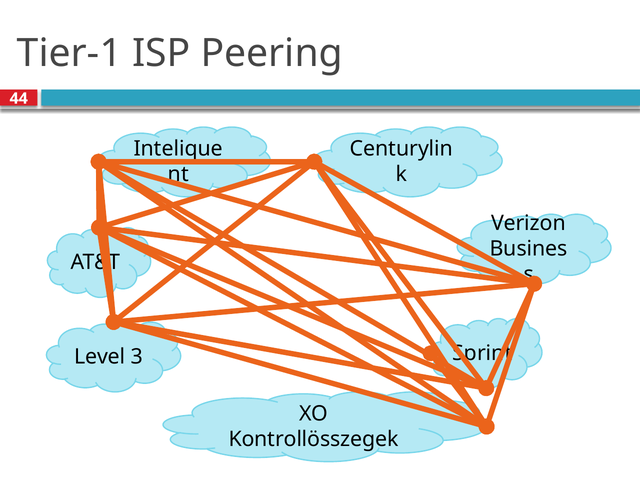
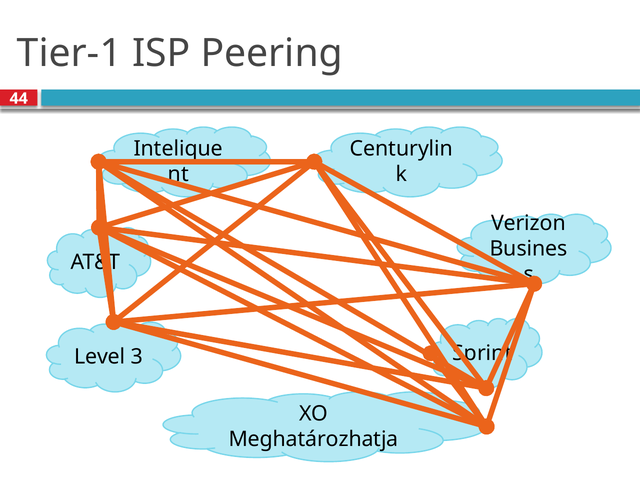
Kontrollösszegek: Kontrollösszegek -> Meghatározhatja (313, 439)
